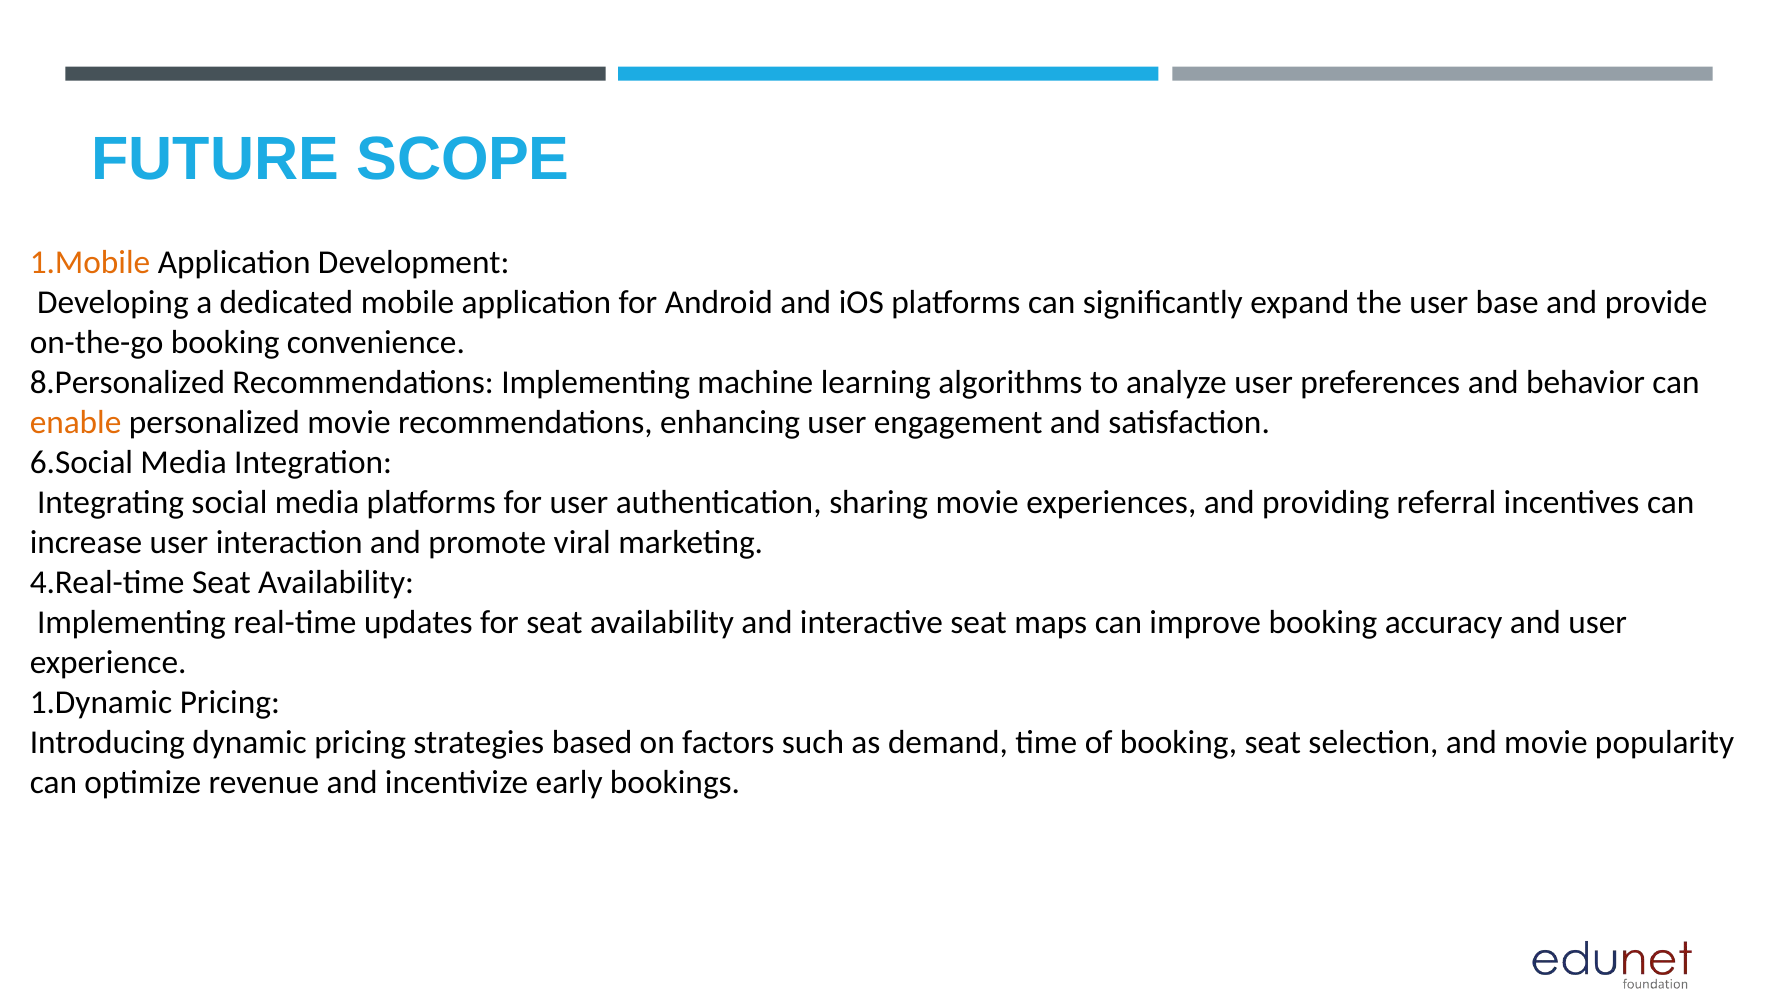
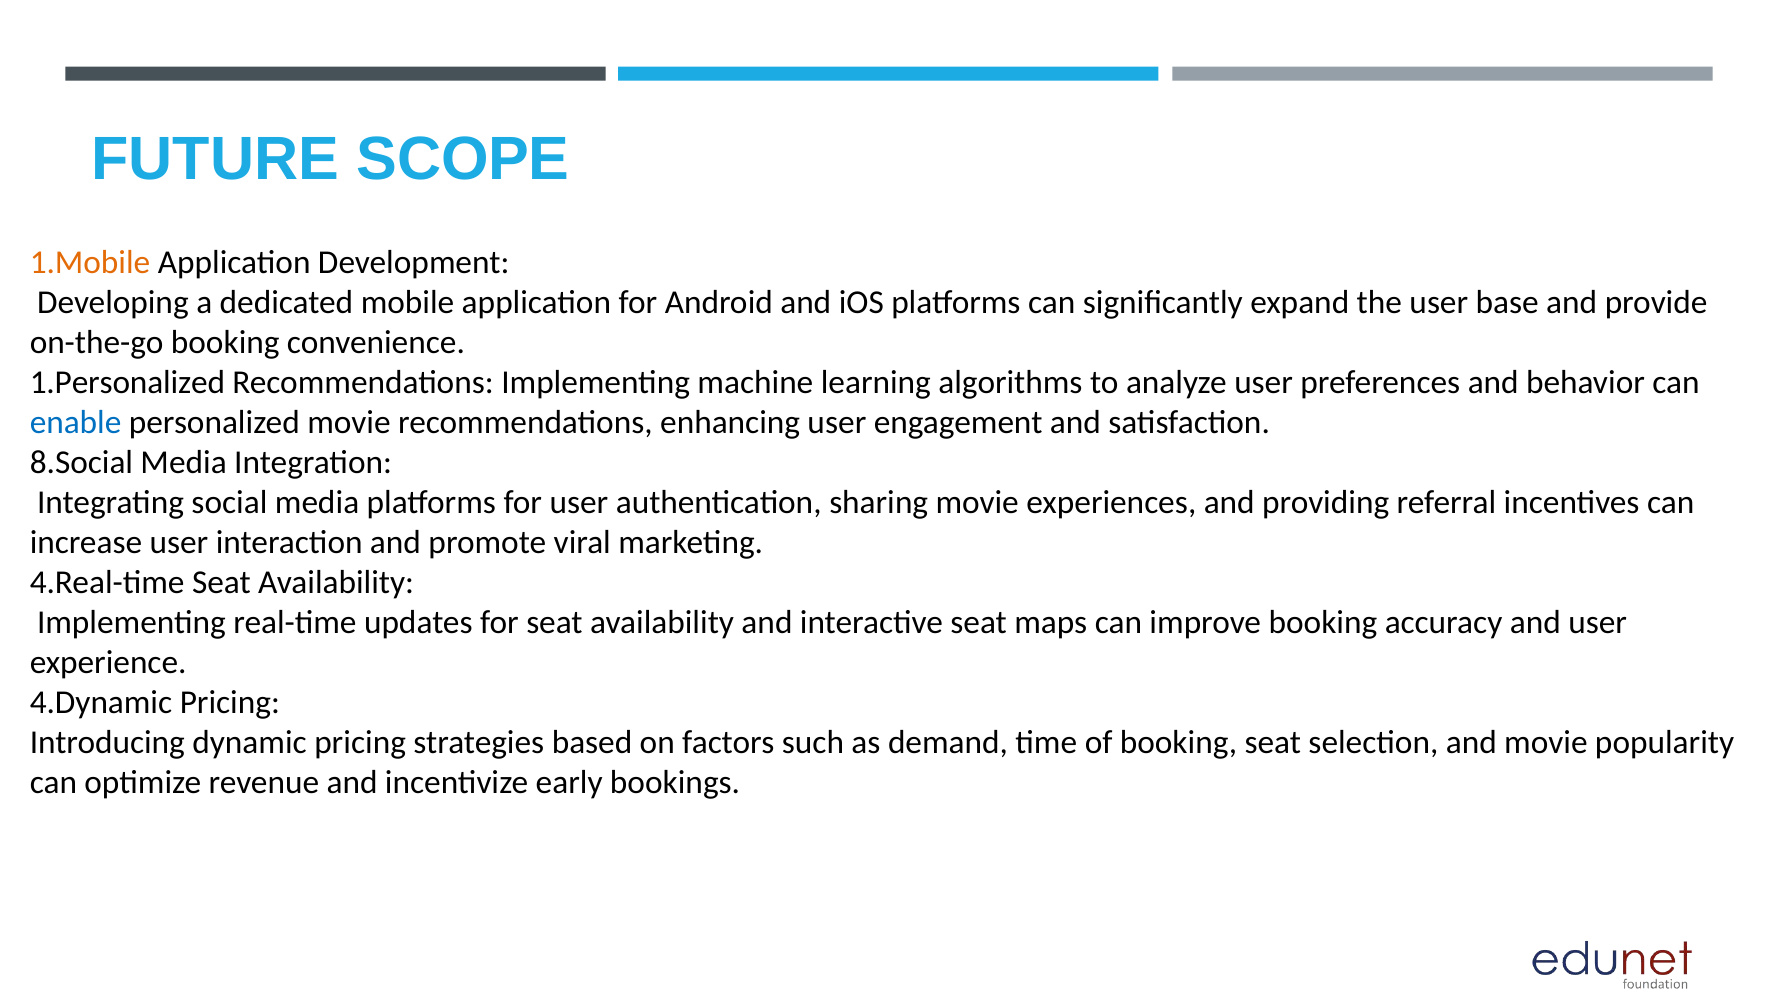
8.Personalized: 8.Personalized -> 1.Personalized (127, 382)
enable colour: orange -> blue (76, 422)
6.Social: 6.Social -> 8.Social (81, 462)
1.Dynamic: 1.Dynamic -> 4.Dynamic (101, 702)
